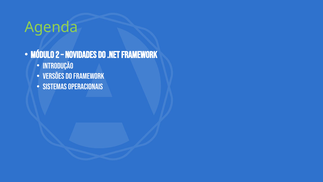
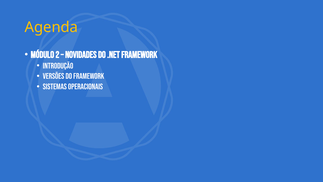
Agenda colour: light green -> yellow (51, 27)
